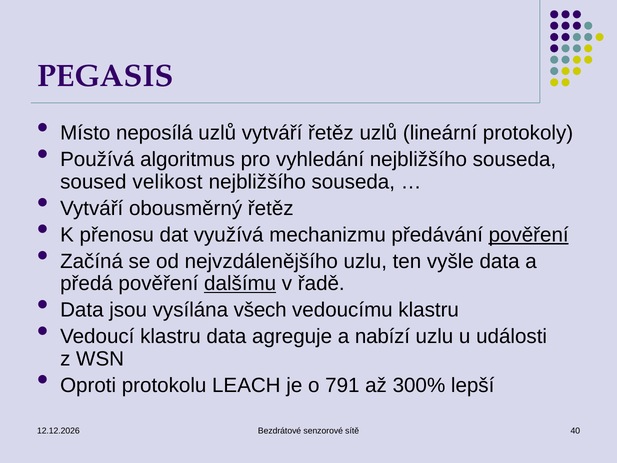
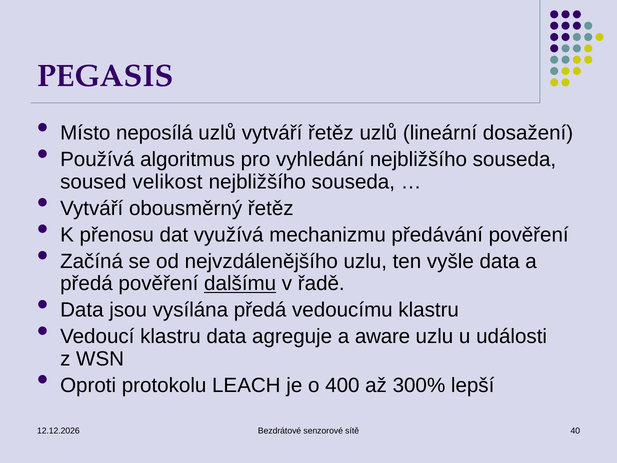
protokoly: protokoly -> dosažení (528, 133)
pověření underline: present -> none (529, 235)
vysílána všech: všech -> předá (260, 310)
nabízí: nabízí -> aware (383, 336)
791: 791 -> 400 (342, 385)
